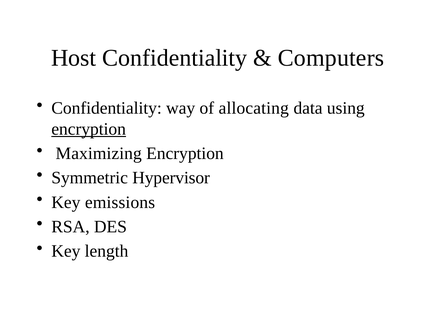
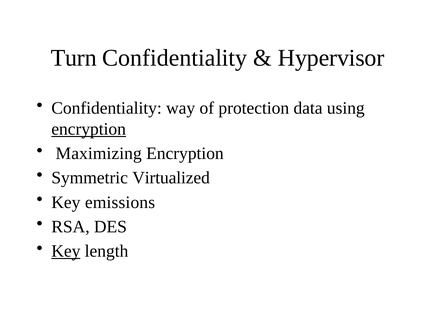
Host: Host -> Turn (74, 58)
Computers: Computers -> Hypervisor (331, 58)
allocating: allocating -> protection (254, 108)
Hypervisor: Hypervisor -> Virtualized (171, 178)
Key underline: none -> present (66, 251)
